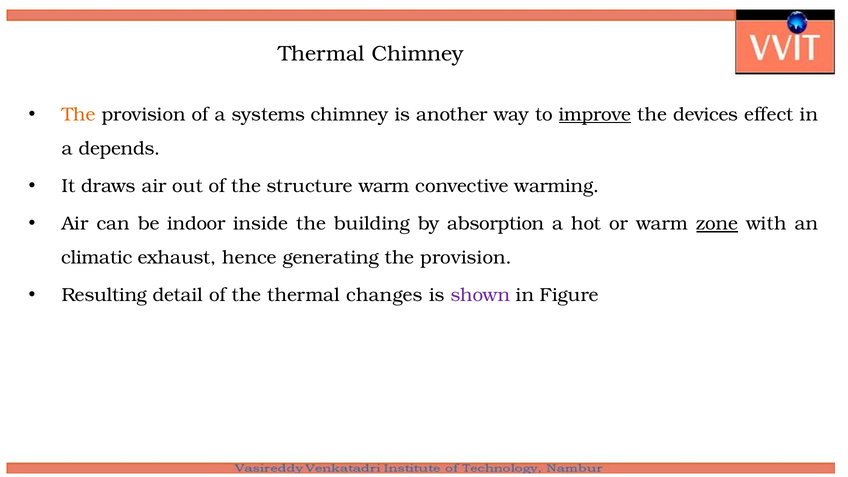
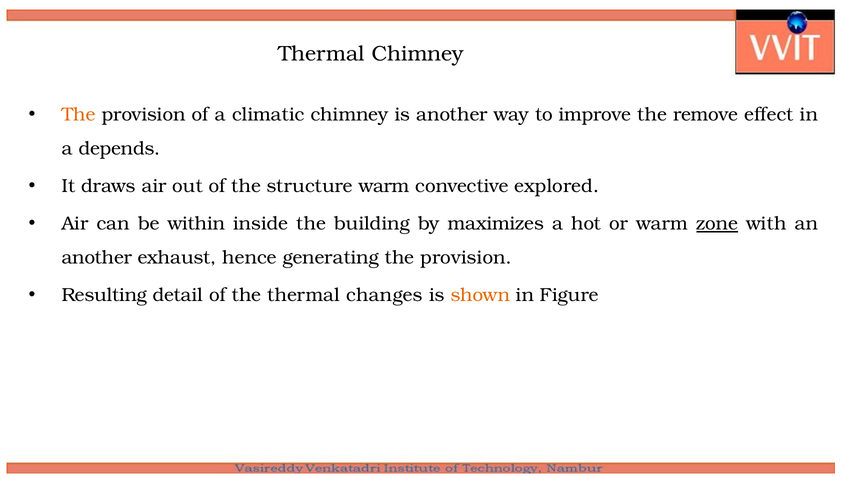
systems: systems -> climatic (268, 114)
improve underline: present -> none (595, 114)
devices: devices -> remove (706, 114)
warming: warming -> explored (557, 186)
indoor: indoor -> within (196, 224)
absorption: absorption -> maximizes (496, 224)
climatic: climatic -> another (97, 258)
shown colour: purple -> orange (480, 295)
